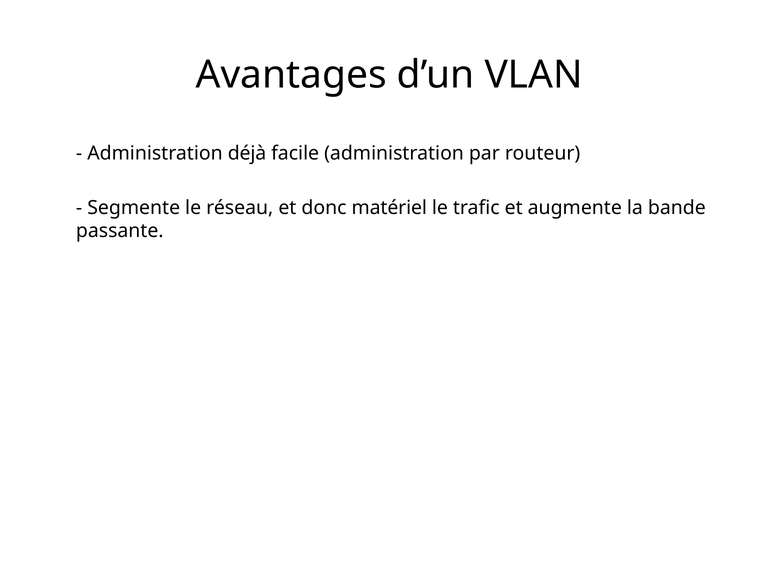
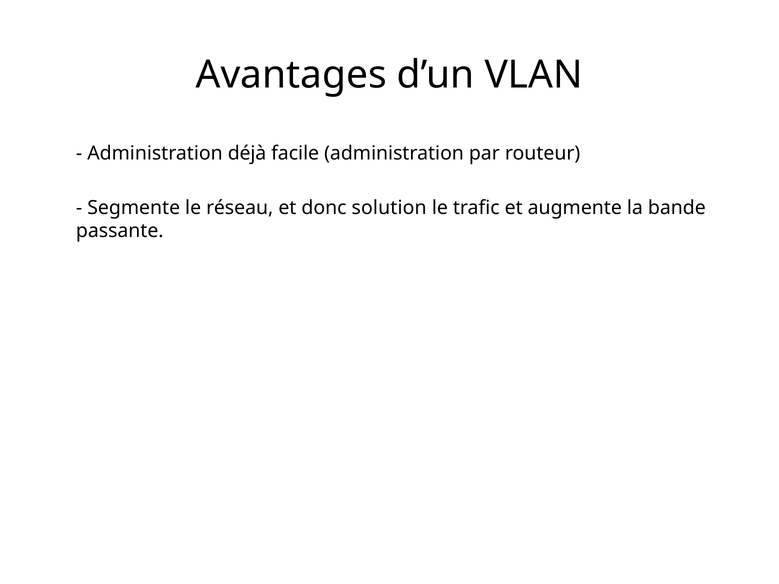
matériel: matériel -> solution (389, 208)
